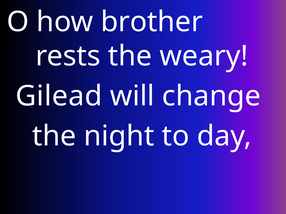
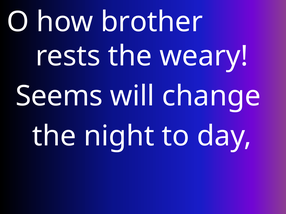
Gilead: Gilead -> Seems (59, 96)
